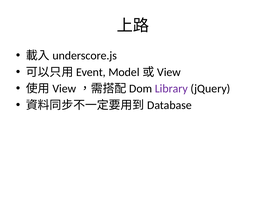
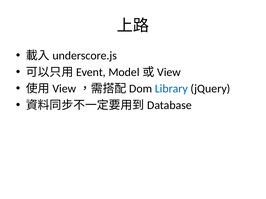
Library colour: purple -> blue (171, 89)
